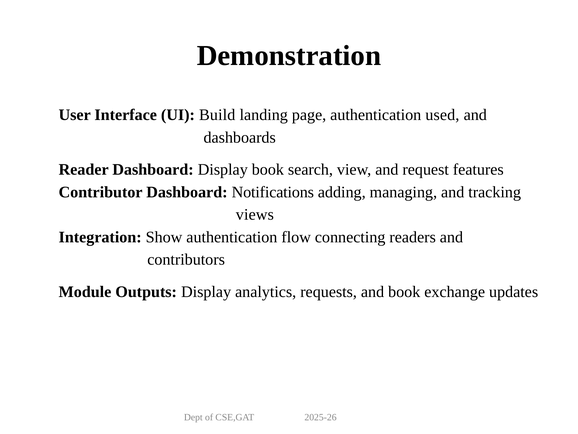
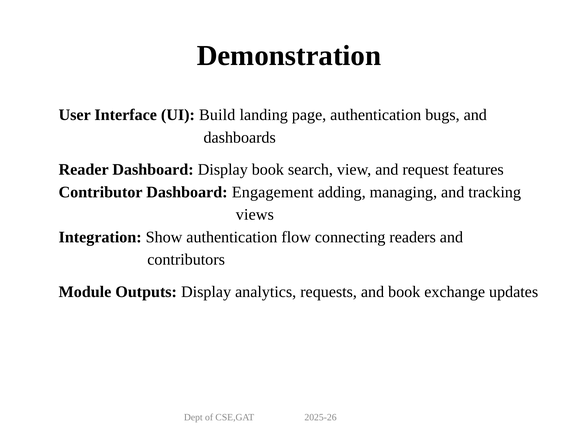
used: used -> bugs (442, 115)
Notifications: Notifications -> Engagement (273, 192)
